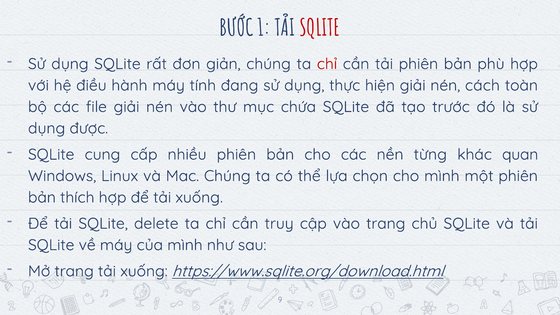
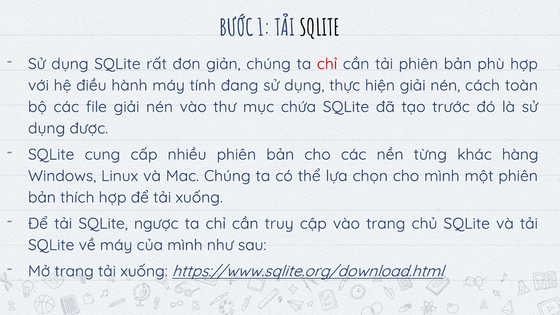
SQLITE colour: red -> black (320, 28)
quan: quan -> hàng (520, 154)
delete: delete -> ngược (156, 224)
